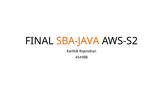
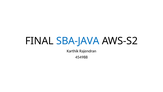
SBA-JAVA colour: orange -> blue (78, 41)
